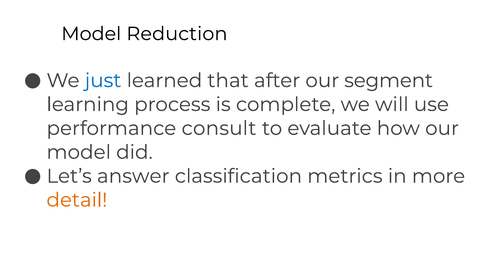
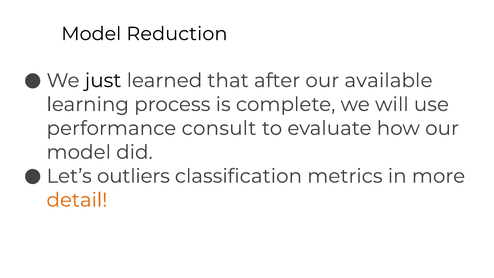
just colour: blue -> black (103, 81)
segment: segment -> available (388, 81)
answer: answer -> outliers (133, 176)
